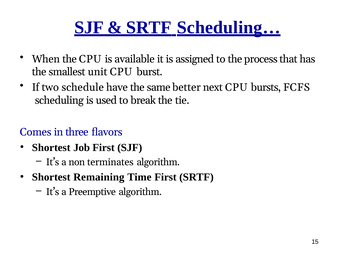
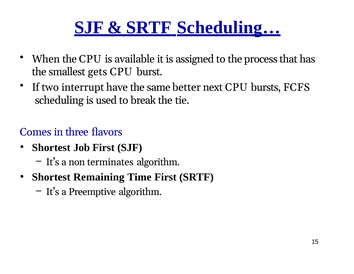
unit: unit -> gets (98, 72)
schedule: schedule -> interrupt (83, 87)
